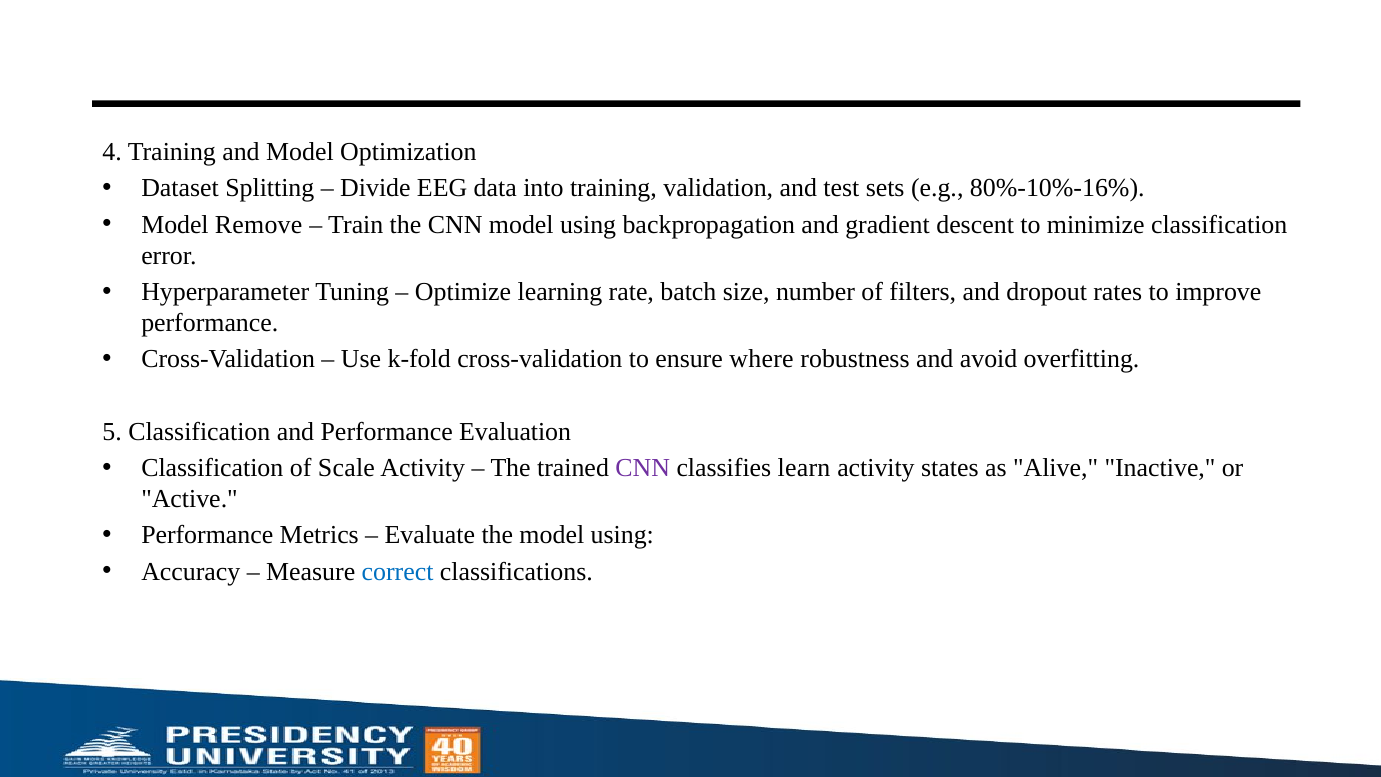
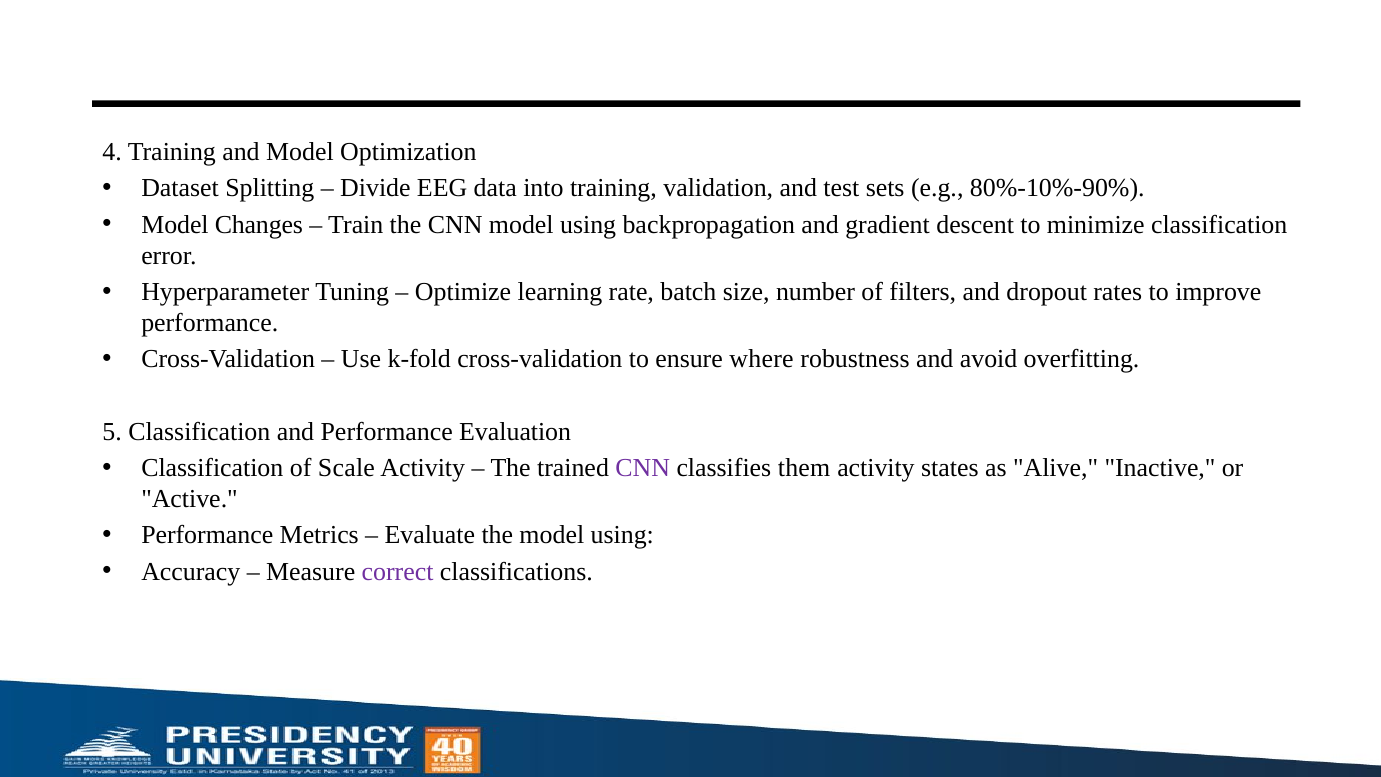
80%-10%-16%: 80%-10%-16% -> 80%-10%-90% (1057, 188)
Remove: Remove -> Changes (259, 224)
learn: learn -> them (804, 468)
correct colour: blue -> purple (398, 571)
